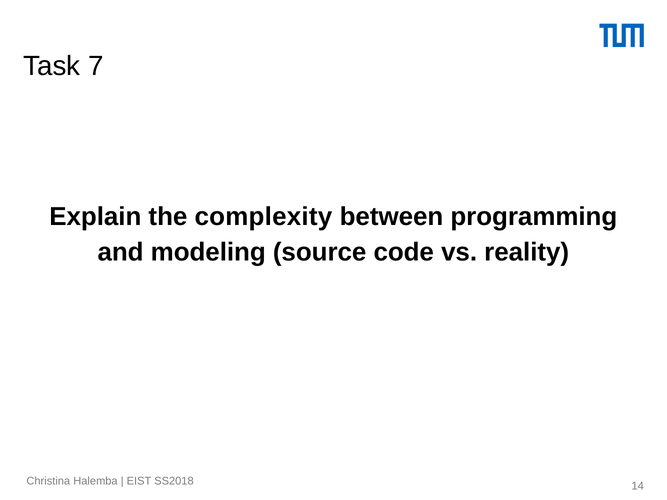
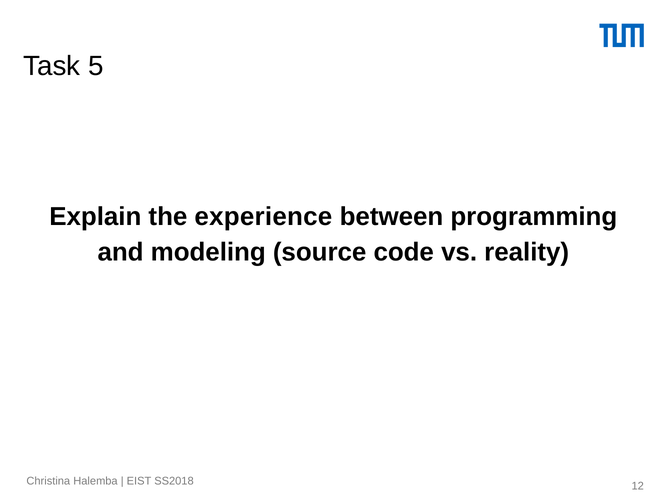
7: 7 -> 5 (96, 66)
complexity: complexity -> experience (263, 217)
14: 14 -> 12 (638, 486)
